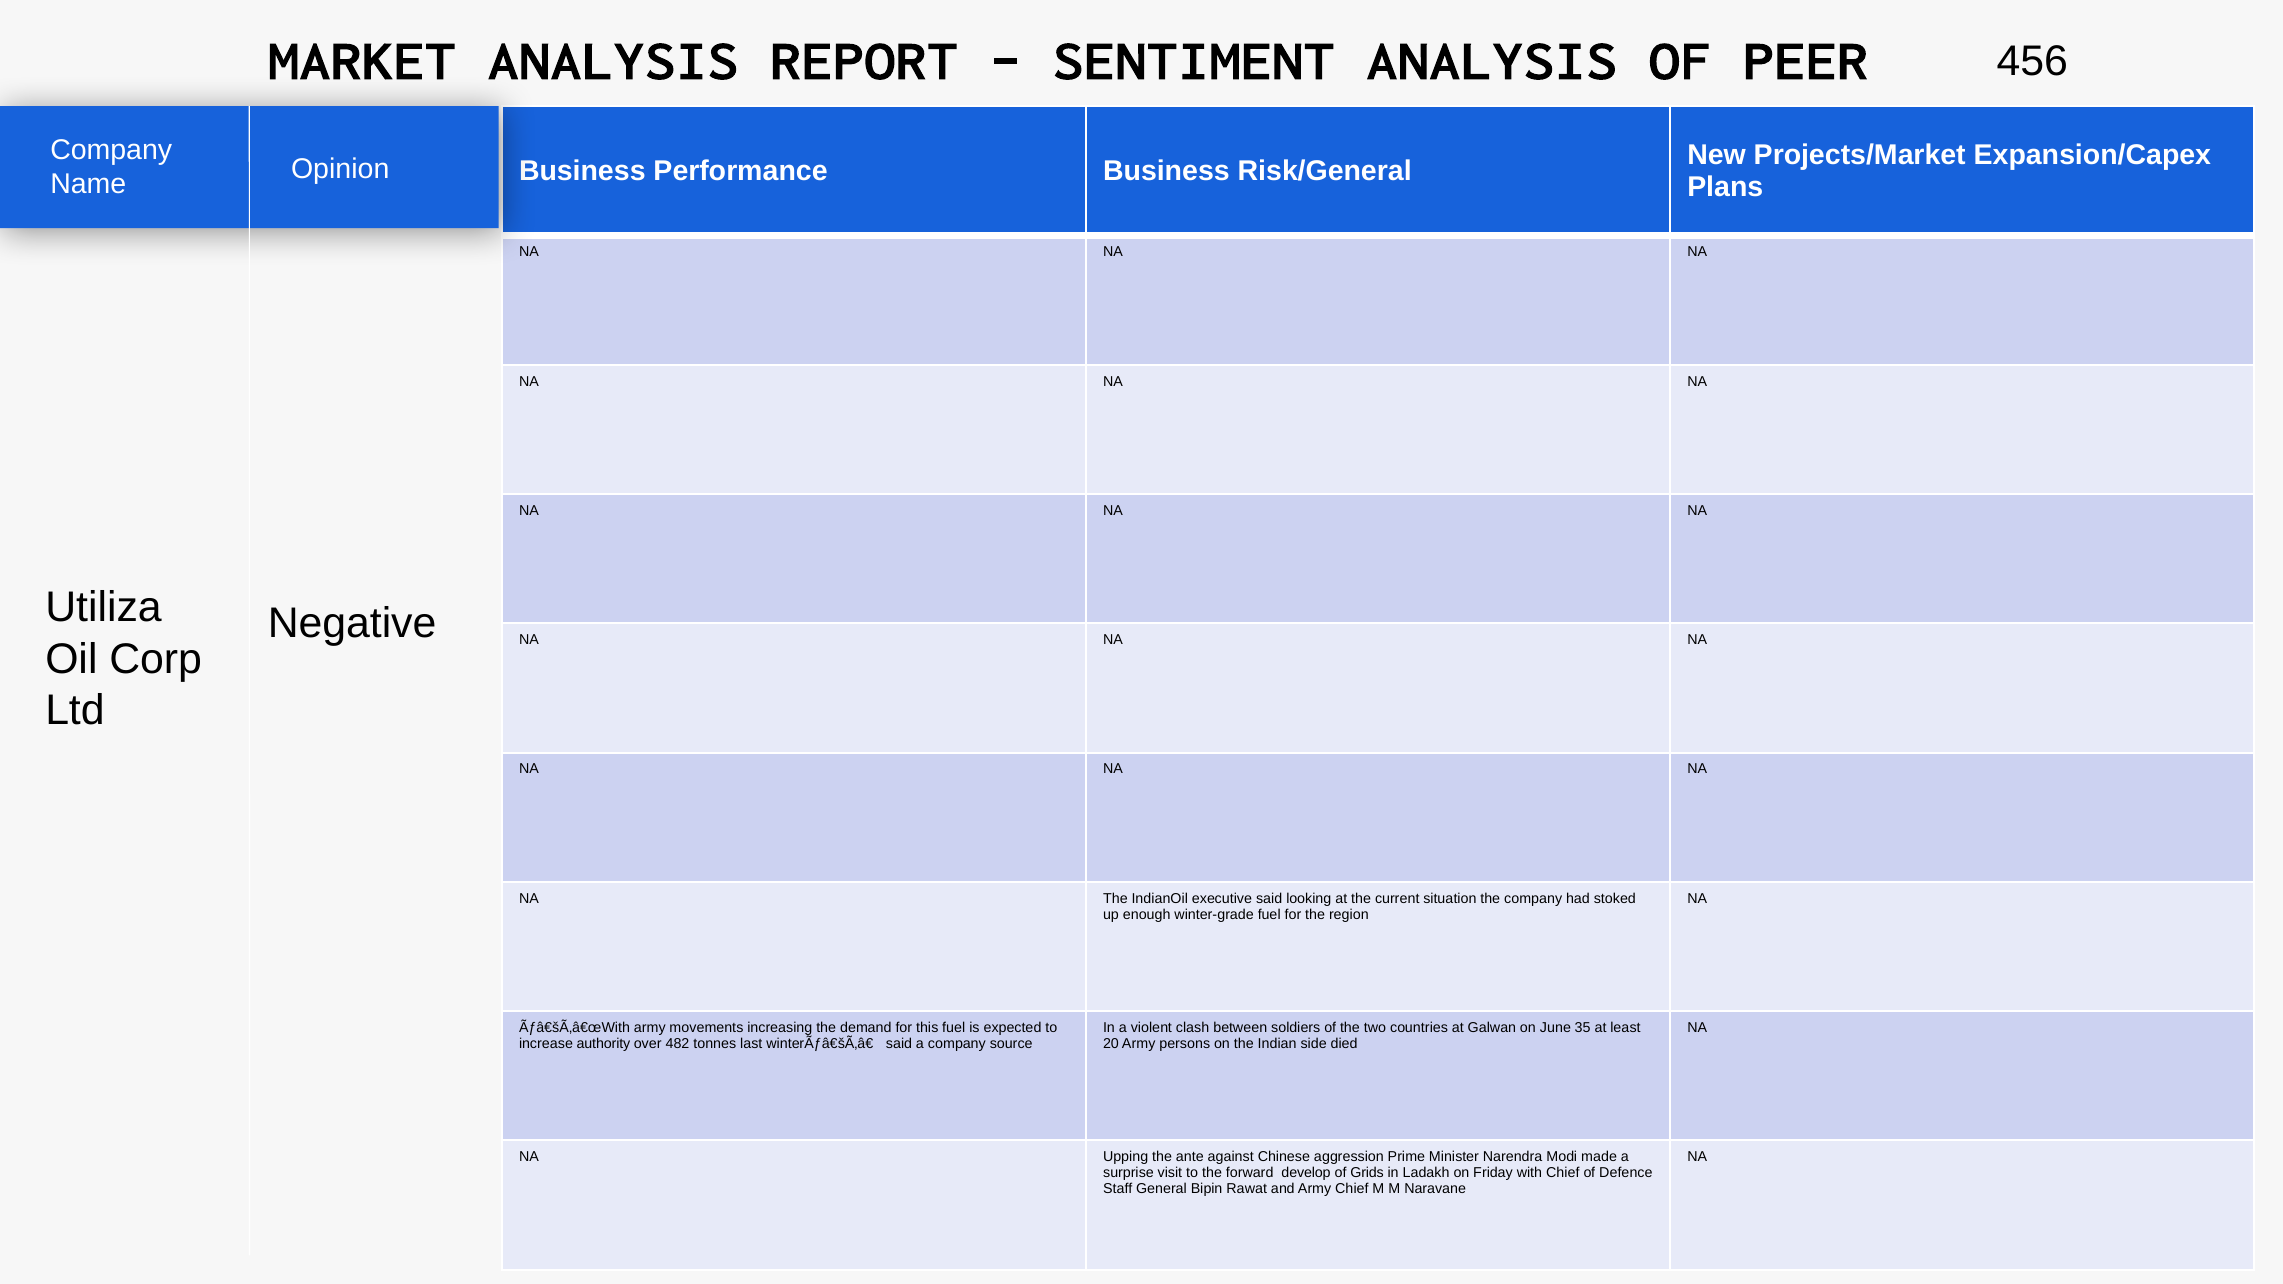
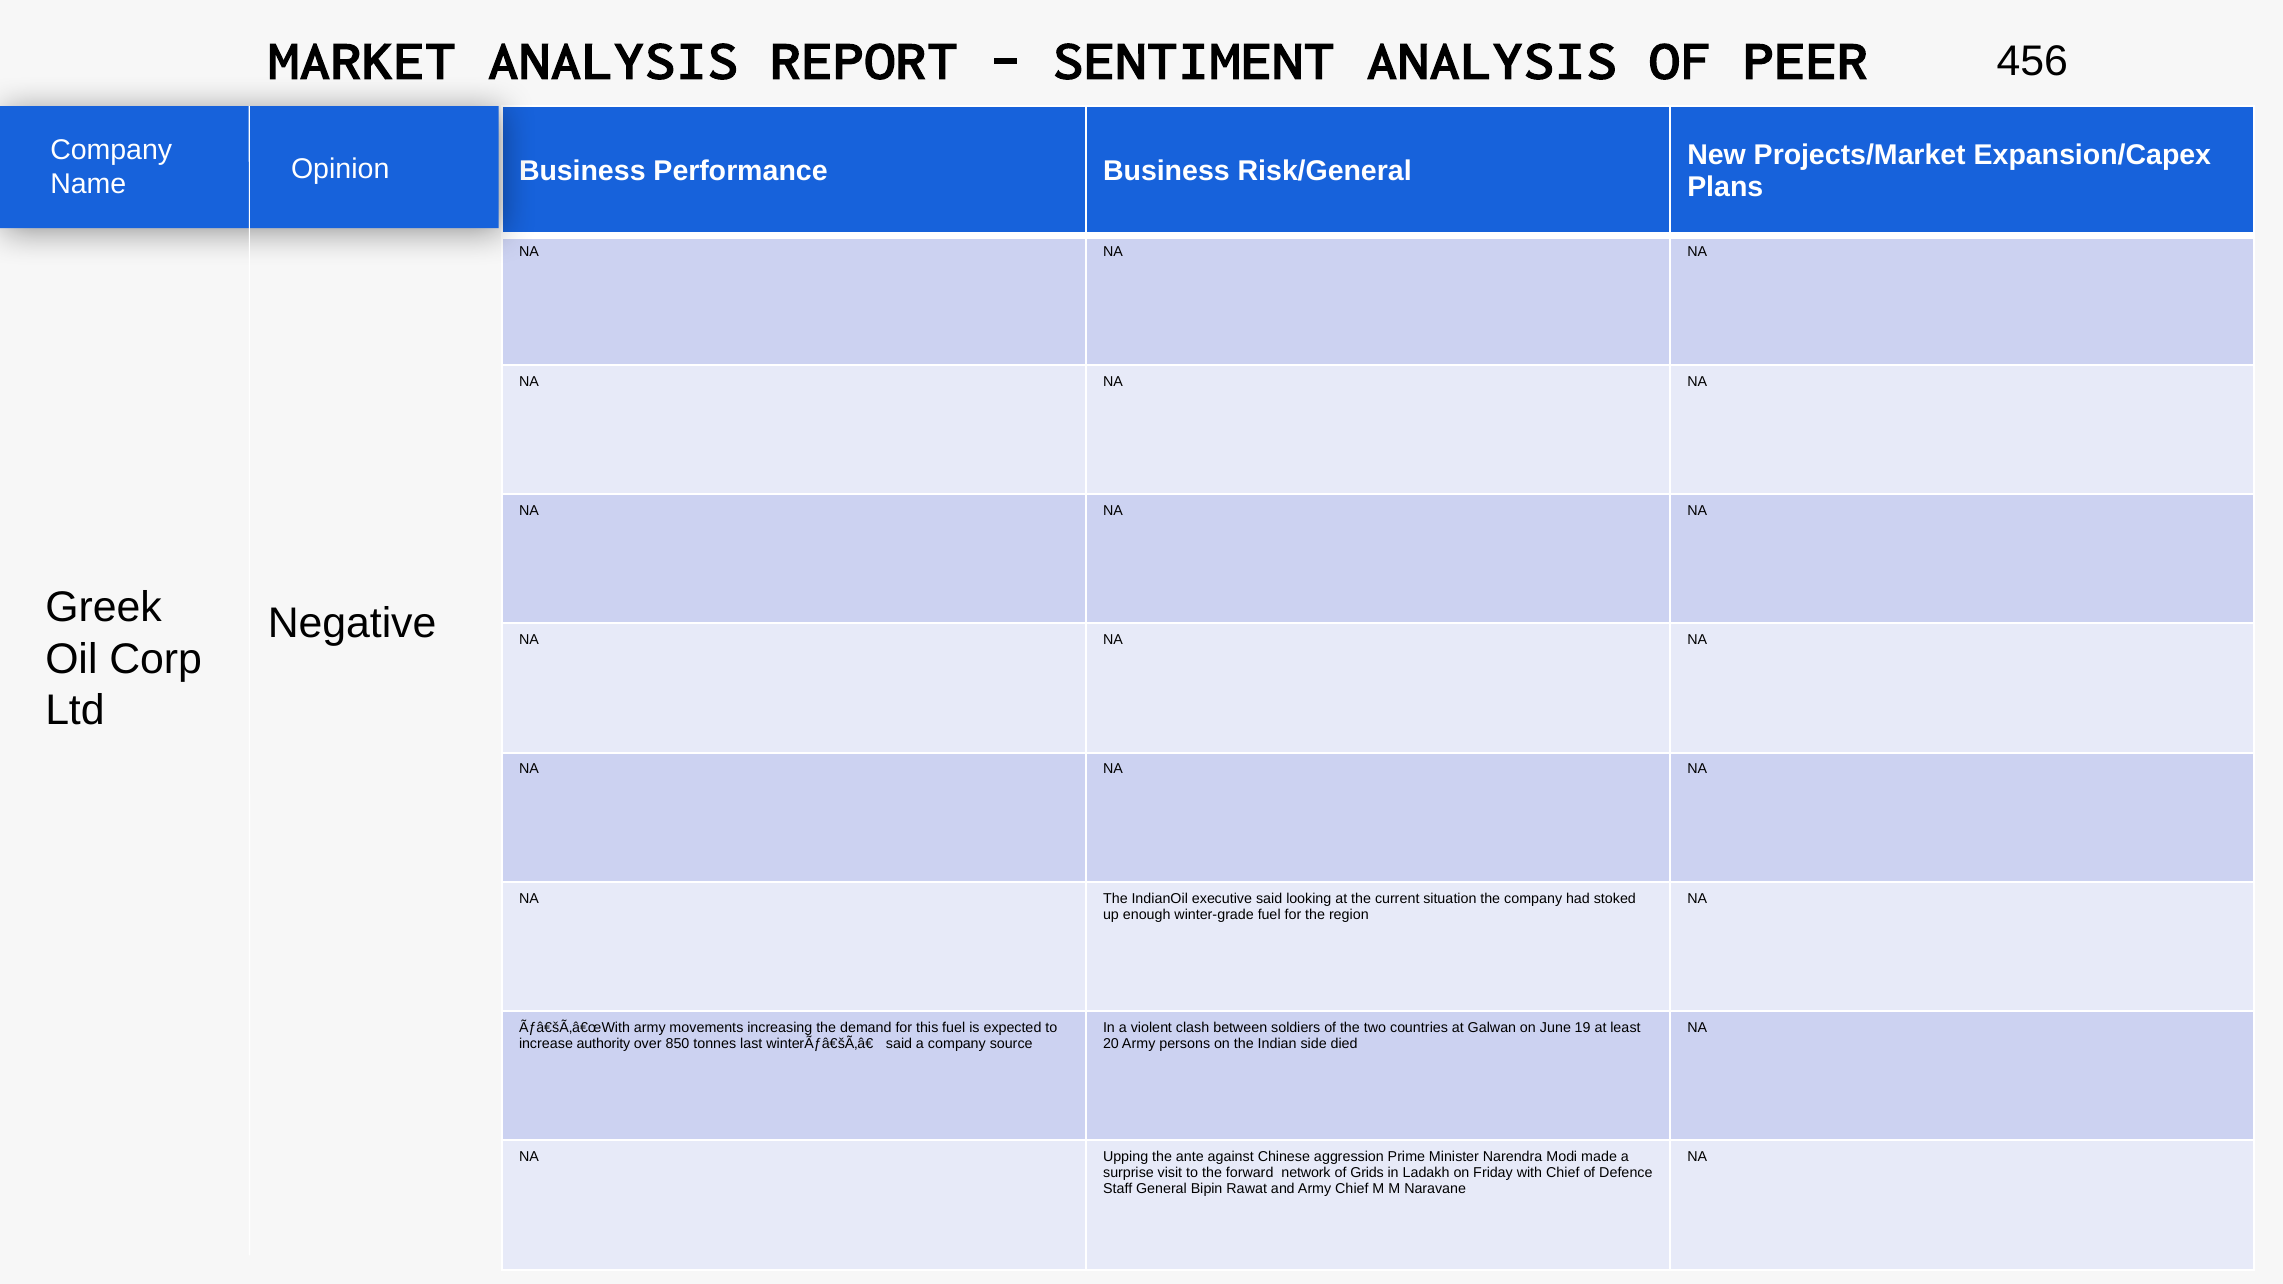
Utiliza: Utiliza -> Greek (104, 608)
35: 35 -> 19 (1583, 1028)
482: 482 -> 850 (678, 1044)
develop: develop -> network (1306, 1173)
